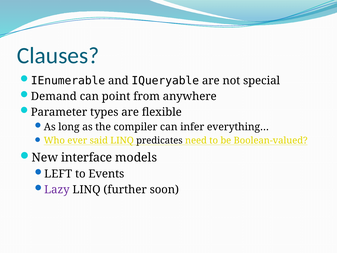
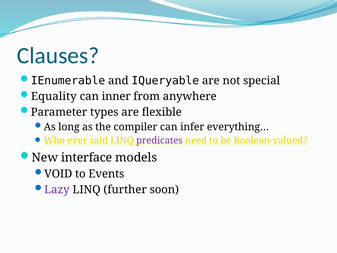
Demand: Demand -> Equality (54, 96)
point: point -> inner (116, 96)
predicates colour: black -> purple (159, 140)
LEFT: LEFT -> VOID (58, 174)
